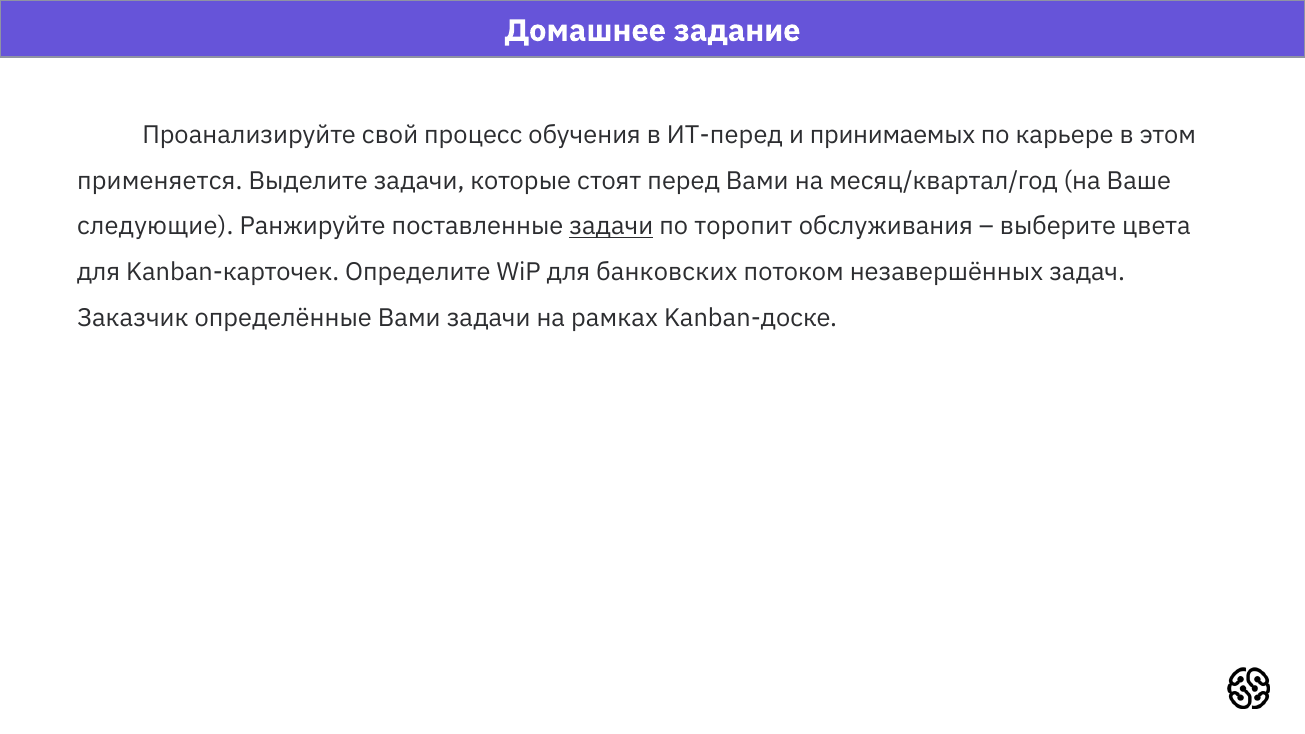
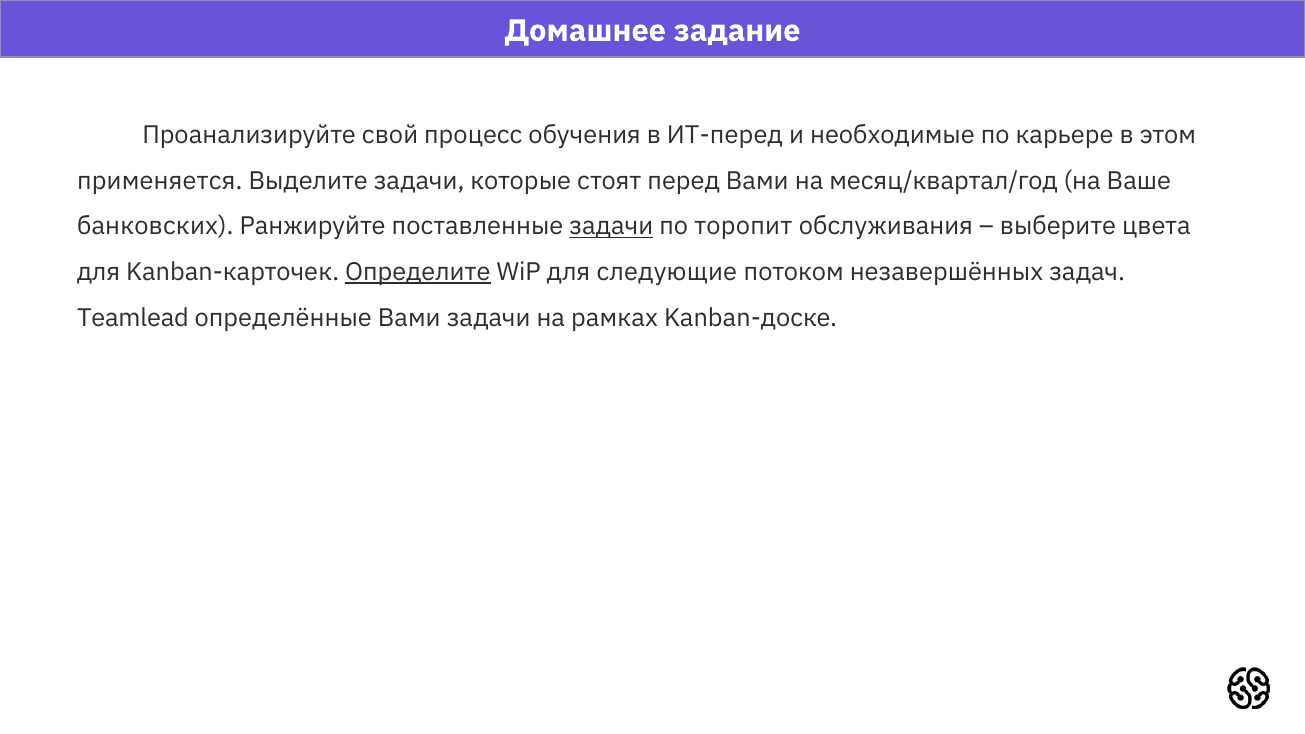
принимаемых: принимаемых -> необходимые (892, 135)
следующие: следующие -> банковских (155, 226)
Определите underline: none -> present (418, 272)
банковских: банковских -> следующие (667, 272)
Заказчик: Заказчик -> Teamlead (133, 318)
